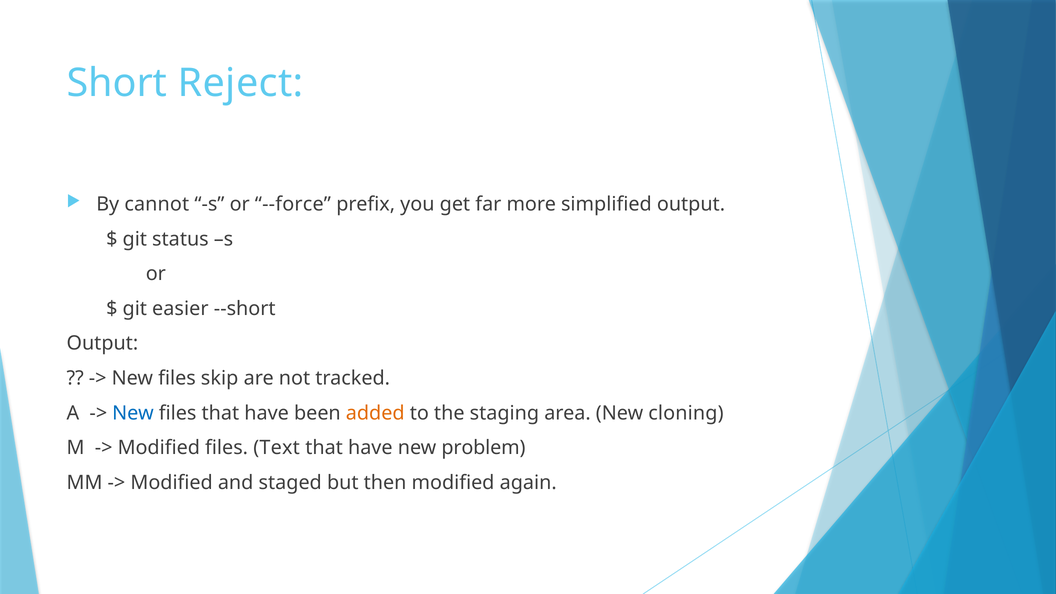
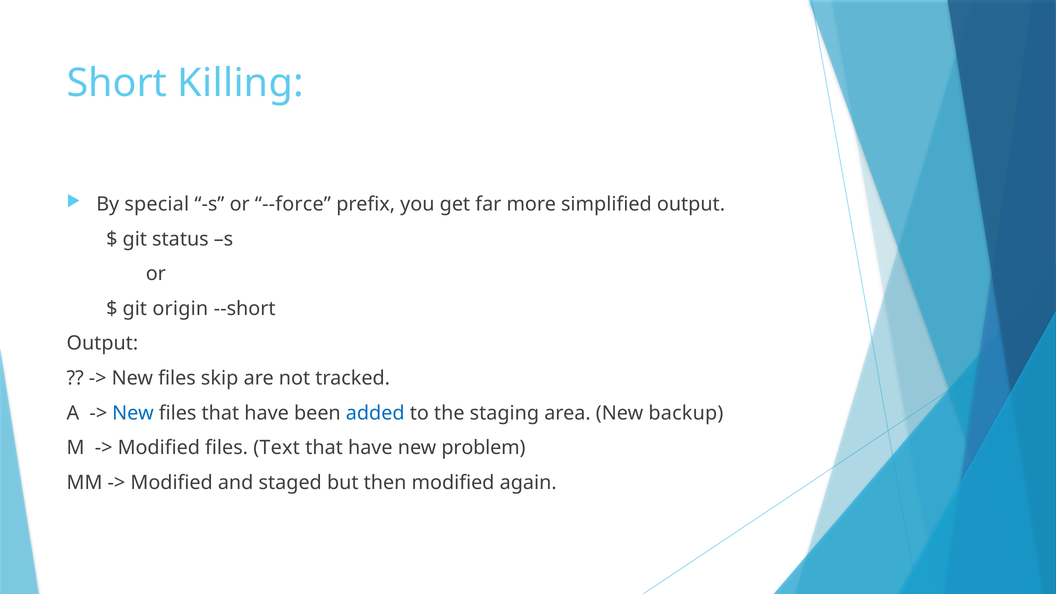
Reject: Reject -> Killing (241, 83)
cannot: cannot -> special (157, 204)
easier: easier -> origin (180, 309)
added colour: orange -> blue (375, 413)
cloning: cloning -> backup (686, 413)
